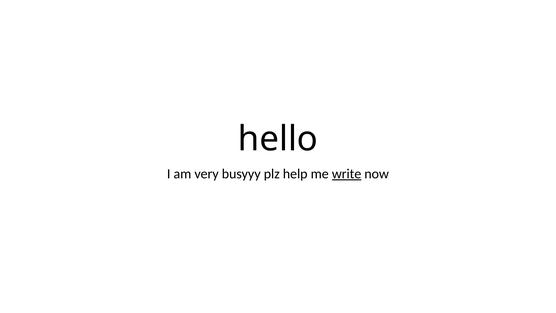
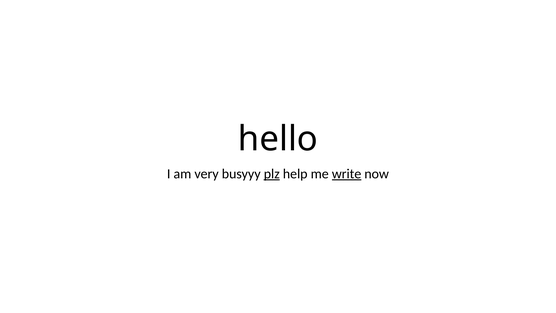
plz underline: none -> present (272, 174)
